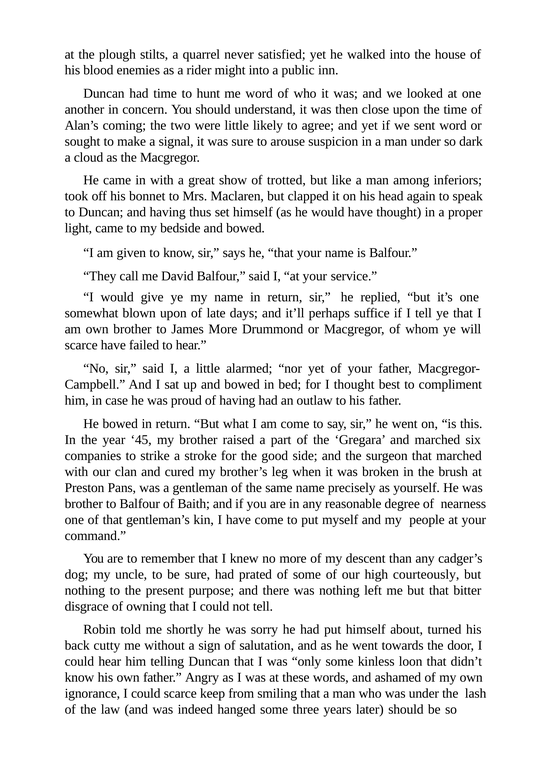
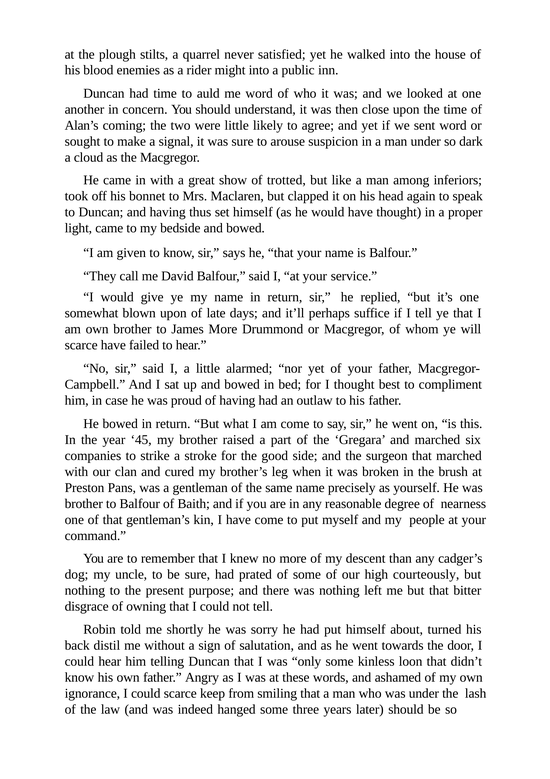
hunt: hunt -> auld (208, 93)
cutty: cutty -> distil (107, 645)
